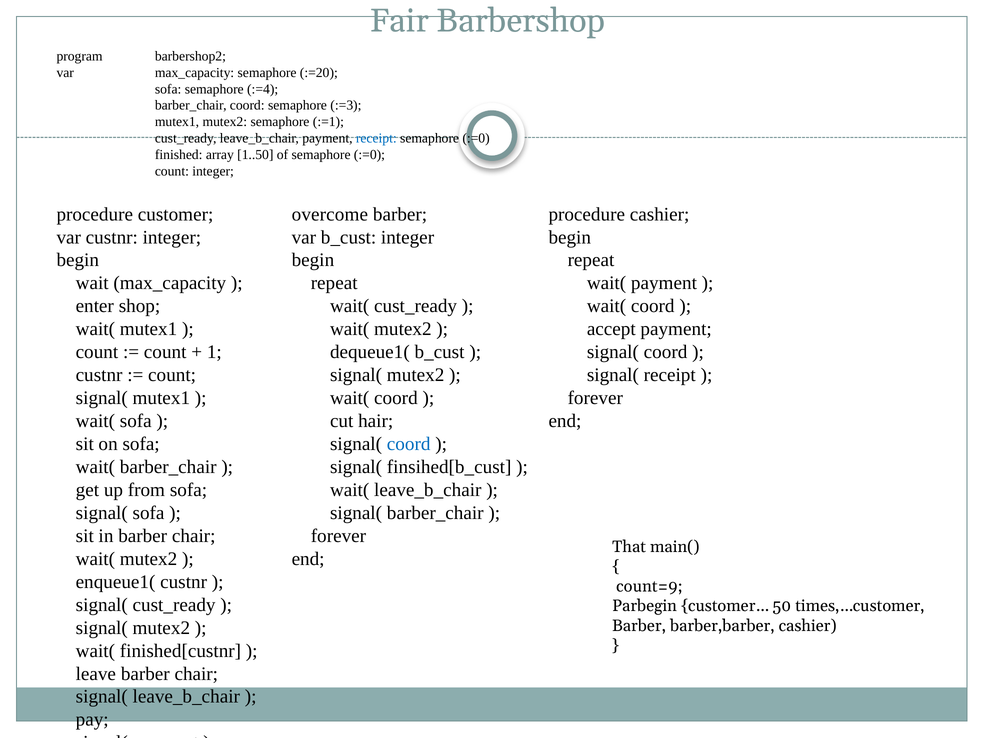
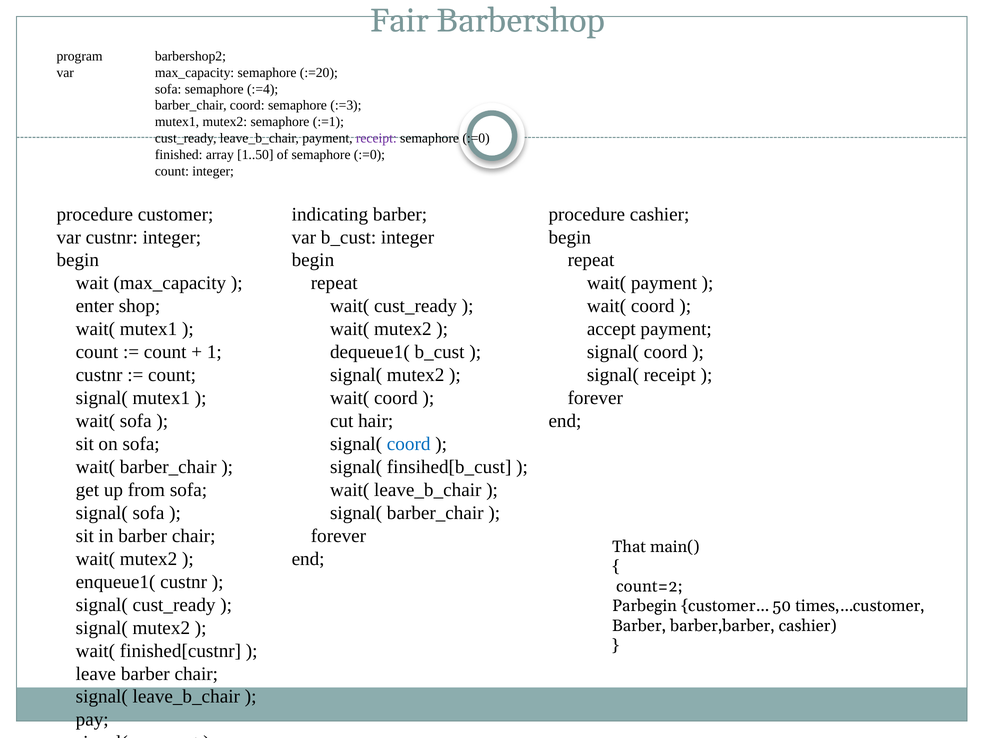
receipt colour: blue -> purple (376, 138)
overcome: overcome -> indicating (330, 214)
count=9: count=9 -> count=2 (649, 586)
